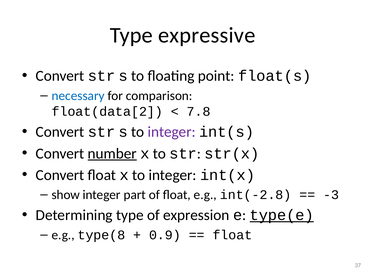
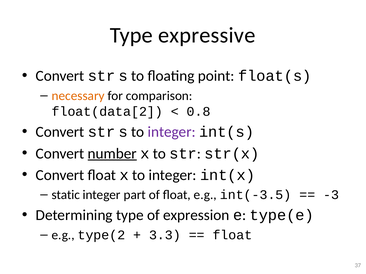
necessary colour: blue -> orange (78, 96)
7.8: 7.8 -> 0.8 (199, 112)
show: show -> static (66, 195)
int(-2.8: int(-2.8 -> int(-3.5 (256, 195)
type(e underline: present -> none (282, 216)
type(8: type(8 -> type(2 (101, 235)
0.9: 0.9 -> 3.3 (165, 235)
